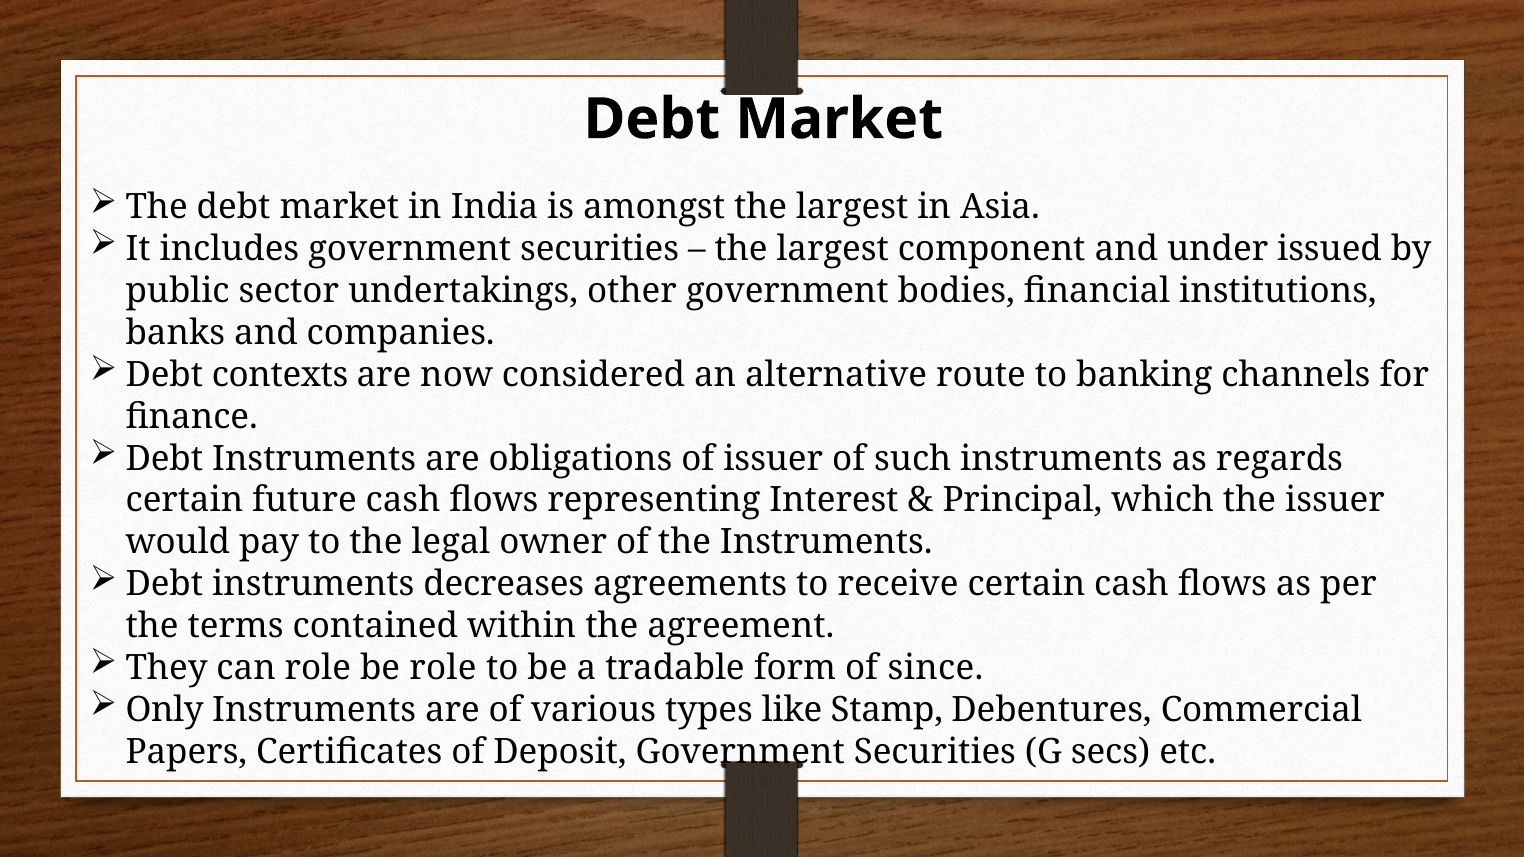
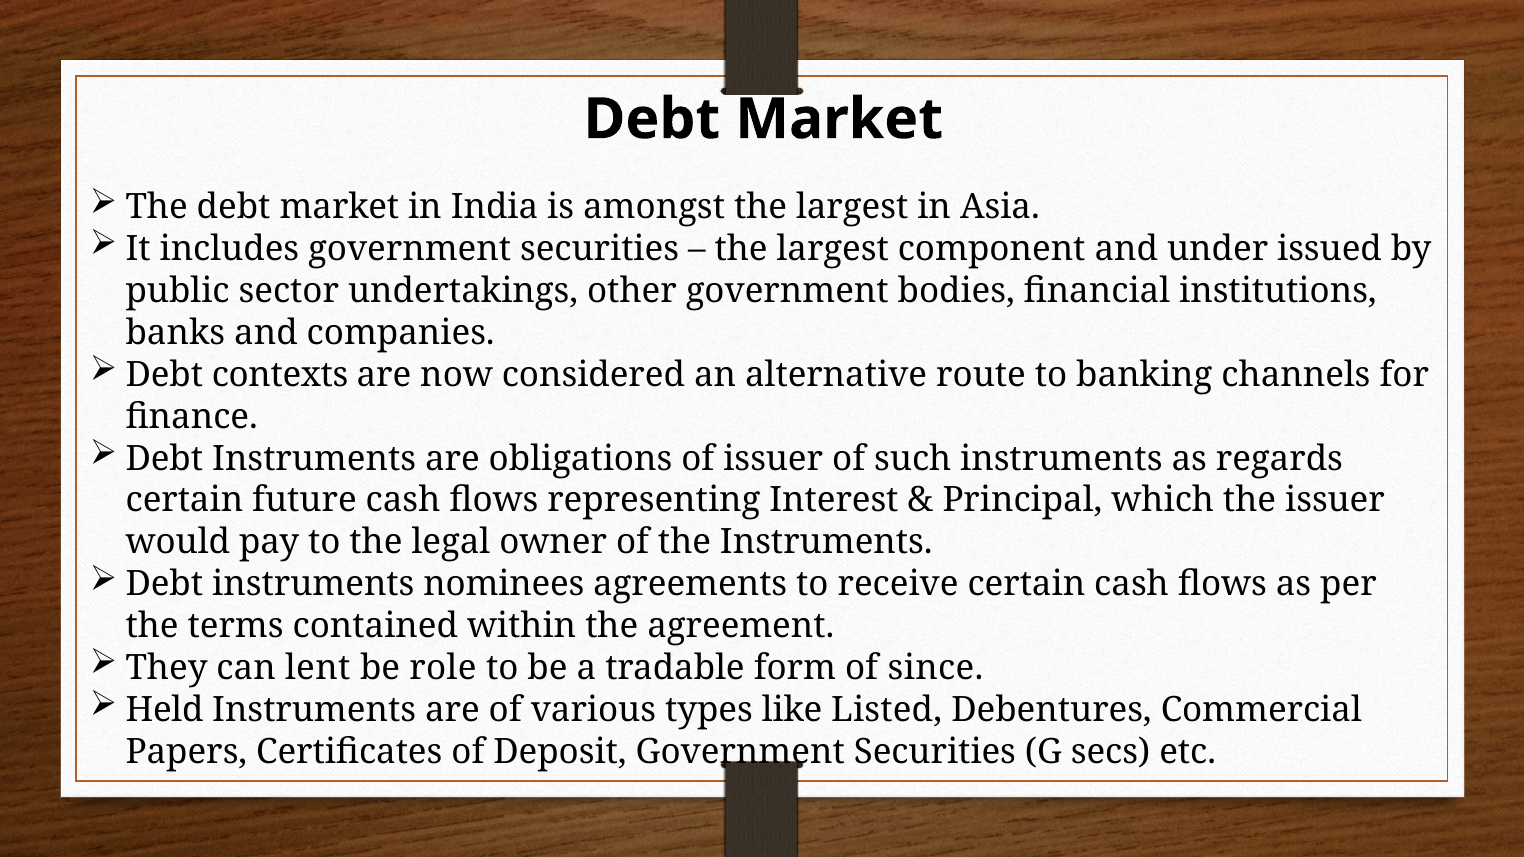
decreases: decreases -> nominees (504, 584)
can role: role -> lent (318, 668)
Only: Only -> Held (165, 710)
Stamp: Stamp -> Listed (887, 710)
